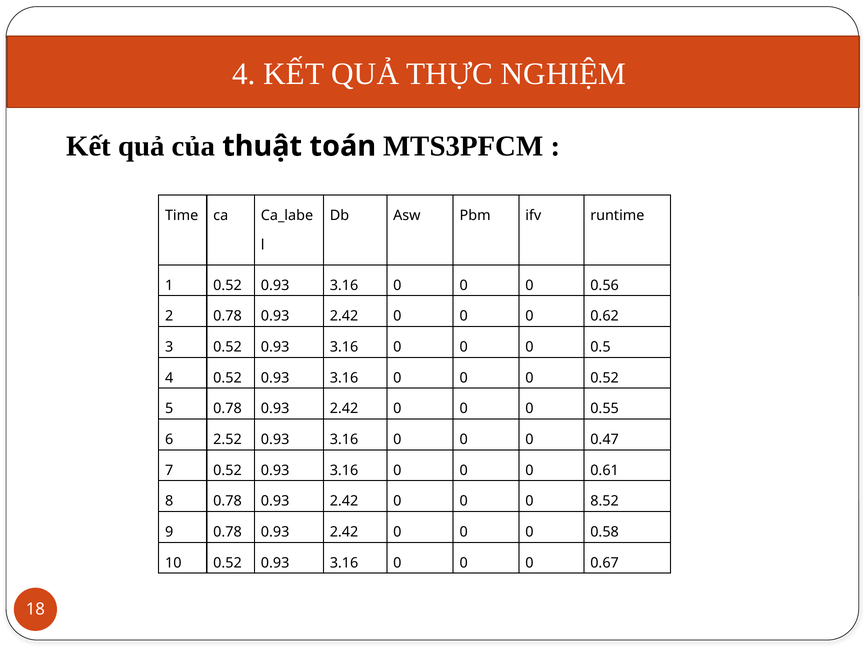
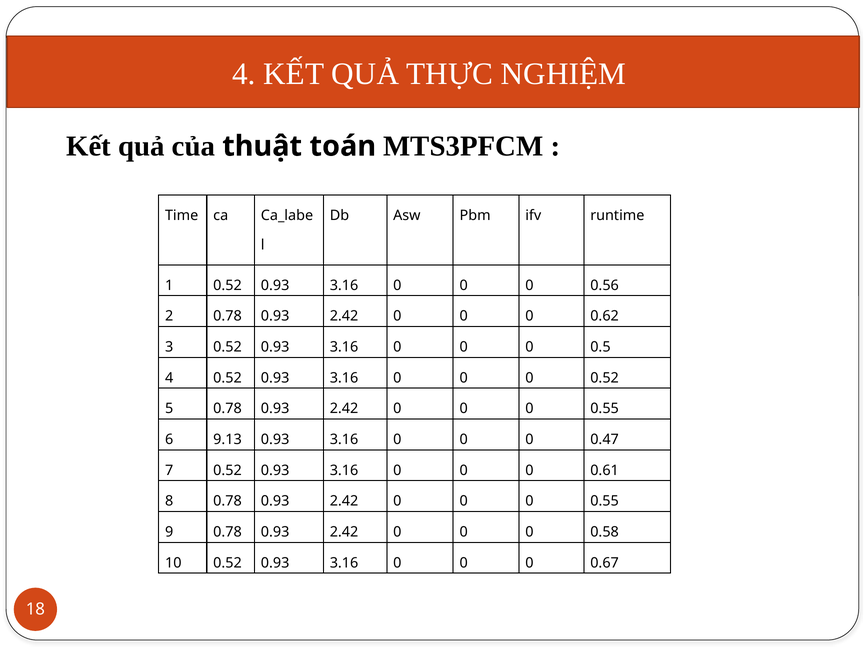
2.52: 2.52 -> 9.13 (227, 439)
8.52: 8.52 -> 0.55 (605, 501)
